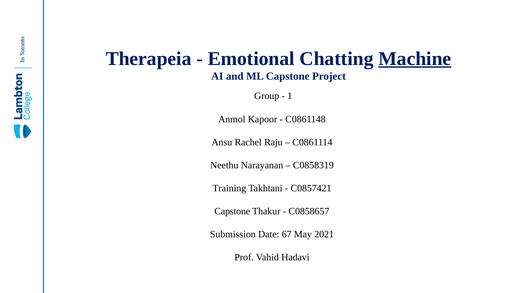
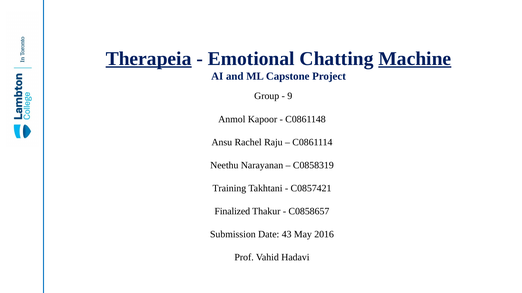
Therapeia underline: none -> present (149, 59)
1: 1 -> 9 (290, 96)
Capstone: Capstone -> Finalized (232, 212)
67: 67 -> 43 (287, 235)
2021: 2021 -> 2016 (324, 235)
